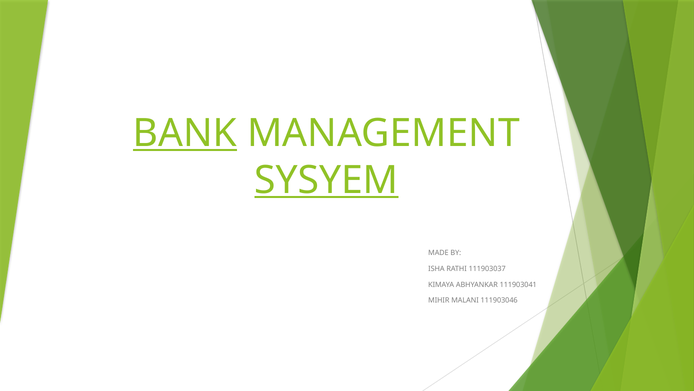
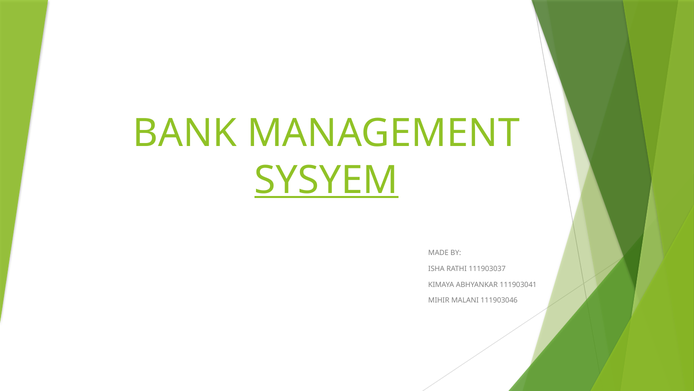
BANK underline: present -> none (185, 133)
